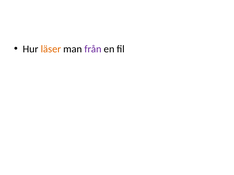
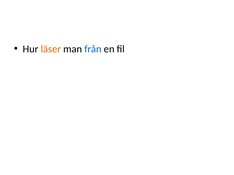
från colour: purple -> blue (93, 49)
